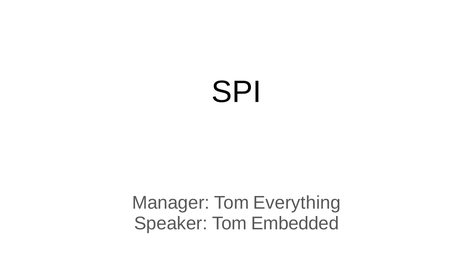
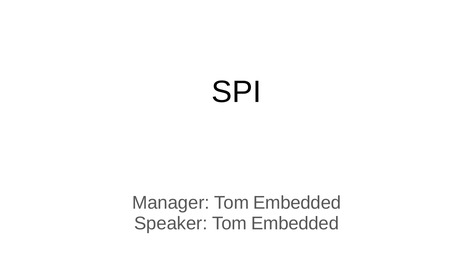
Manager Tom Everything: Everything -> Embedded (297, 203)
